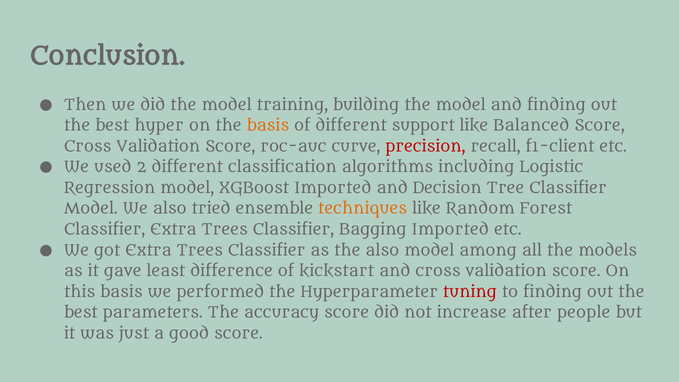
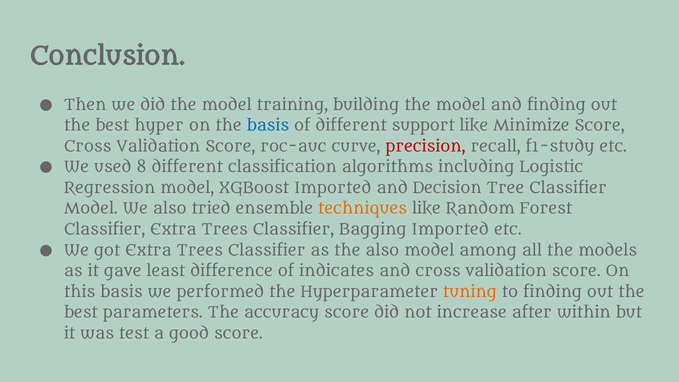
basis colour: orange -> blue (268, 126)
Balanced: Balanced -> Minimize (531, 126)
f1-client: f1-client -> f1-study (560, 147)
2: 2 -> 8 (141, 167)
kickstart: kickstart -> indicates (337, 271)
tuning colour: red -> orange (470, 292)
people: people -> within (584, 313)
just: just -> test (134, 334)
